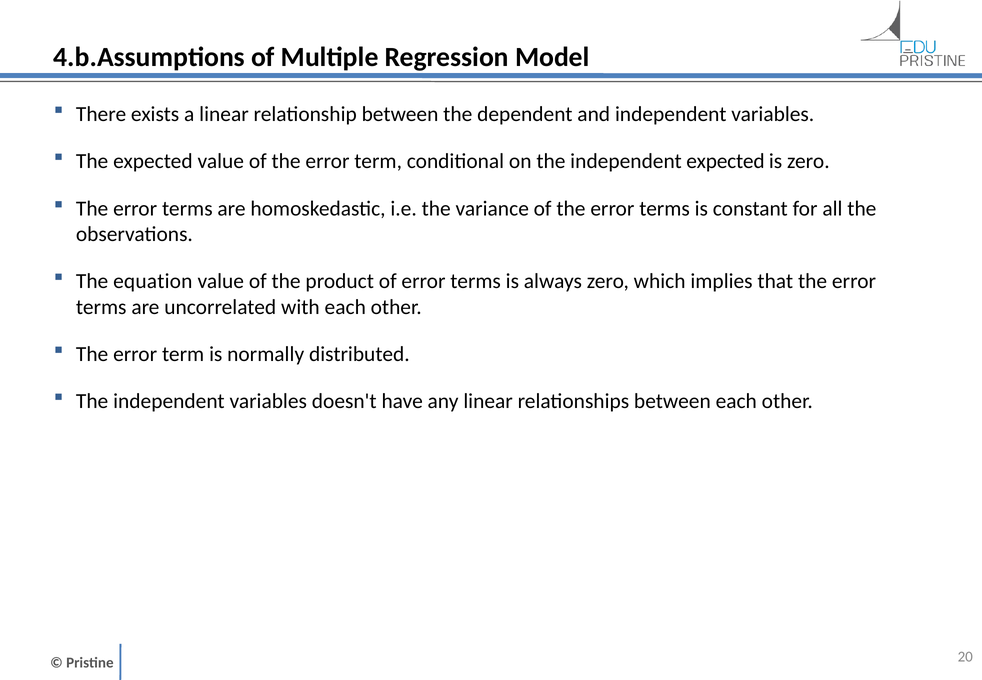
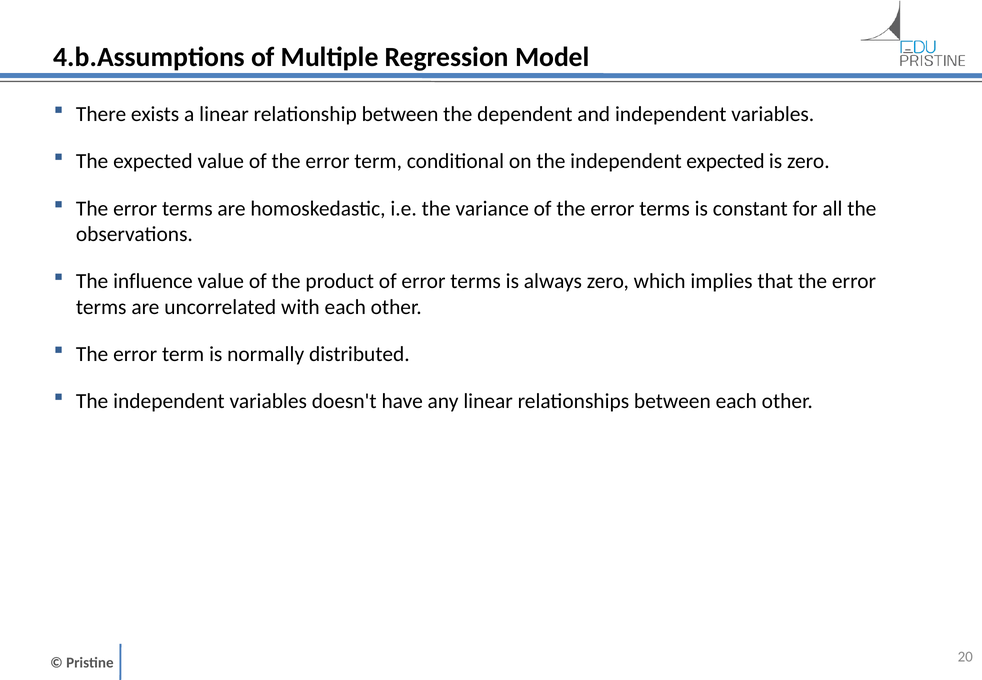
equation: equation -> influence (153, 281)
